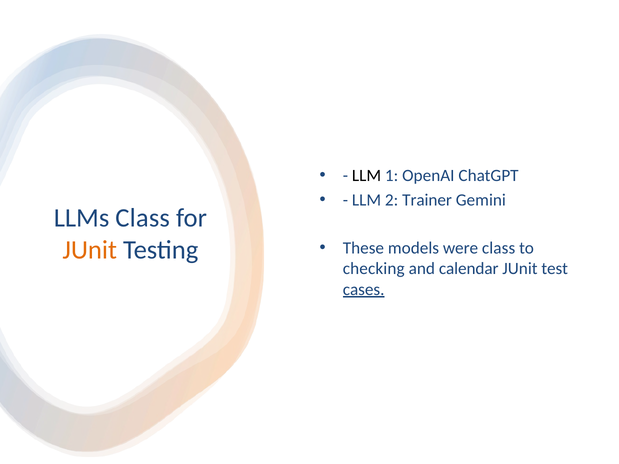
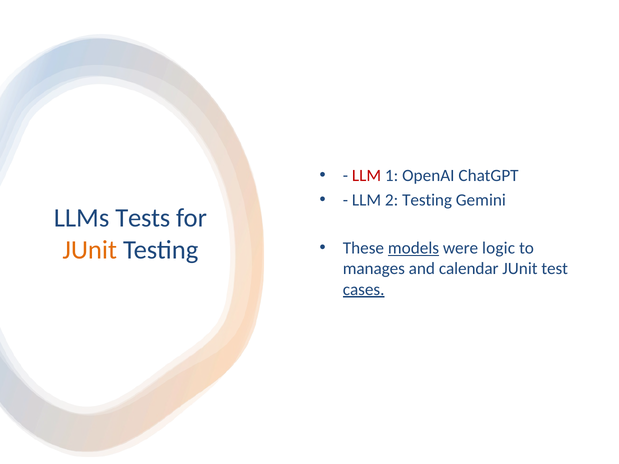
LLM colour: black -> red (366, 176)
2 Trainer: Trainer -> Testing (427, 200)
LLMs Class: Class -> Tests (143, 218)
models underline: none -> present (414, 248)
were class: class -> logic (499, 248)
checking: checking -> manages (374, 269)
